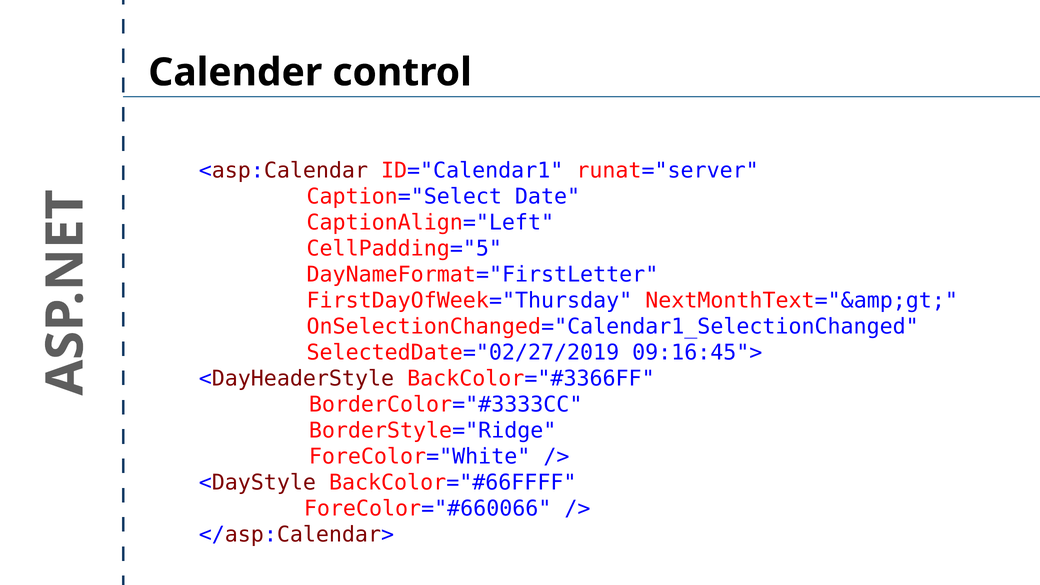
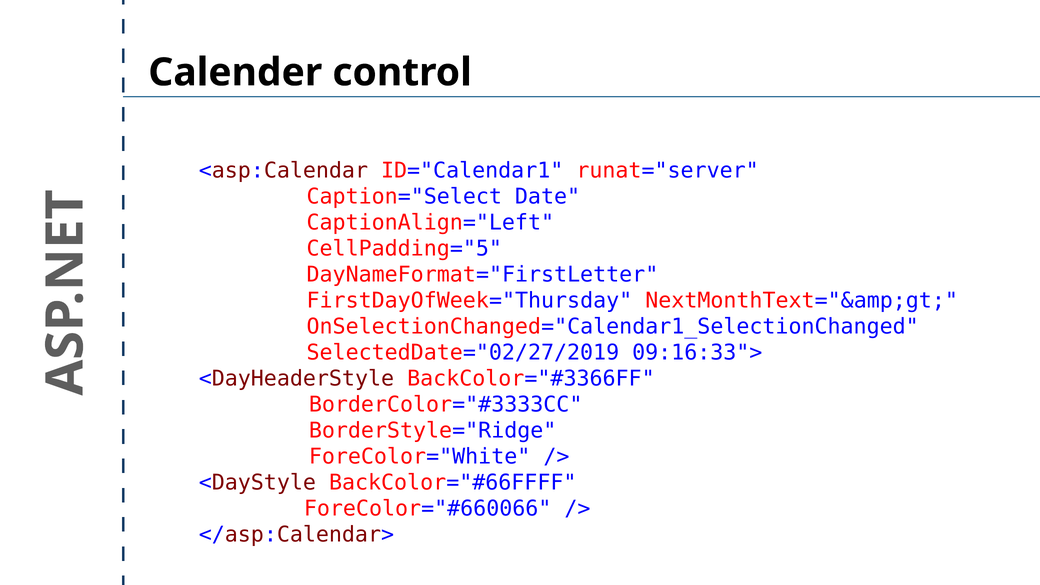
09:16:45">: 09:16:45"> -> 09:16:33"> (697, 352)
